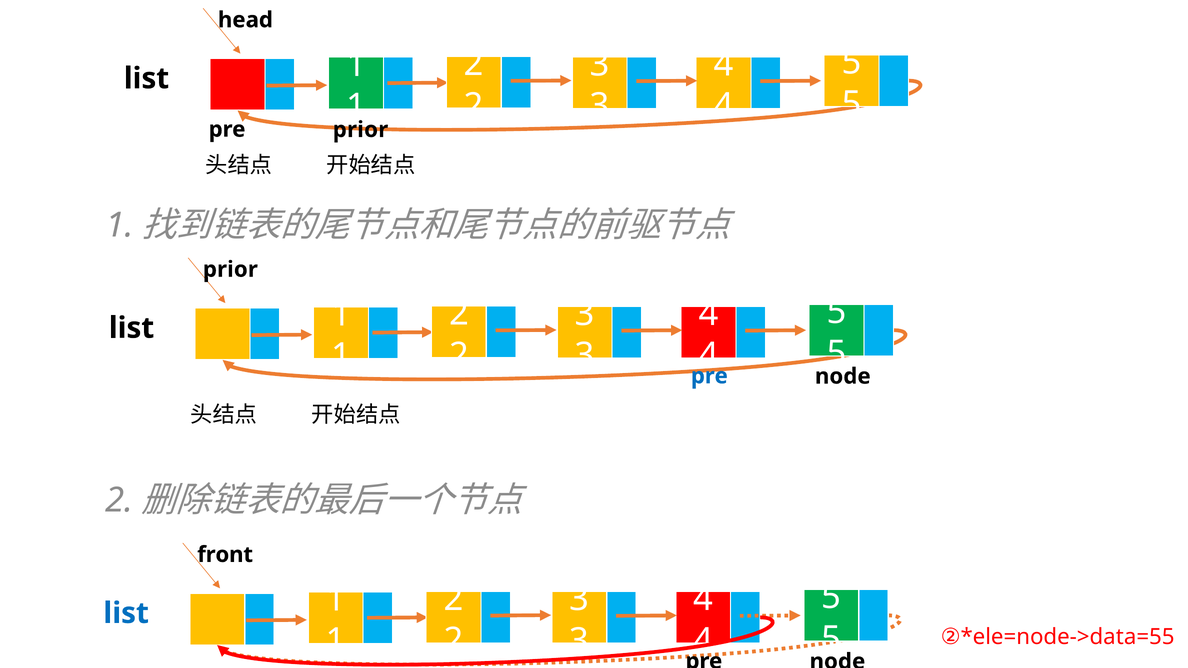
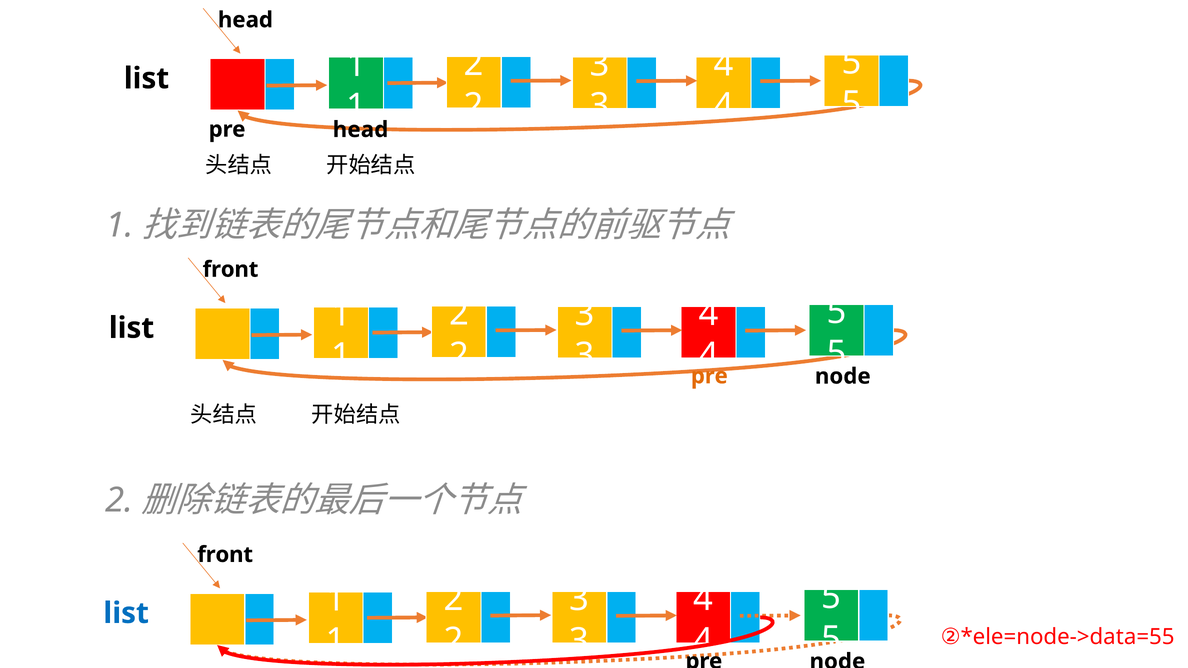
prior: prior -> head (361, 130)
prior: prior -> front (231, 270)
pre colour: blue -> orange (709, 376)
